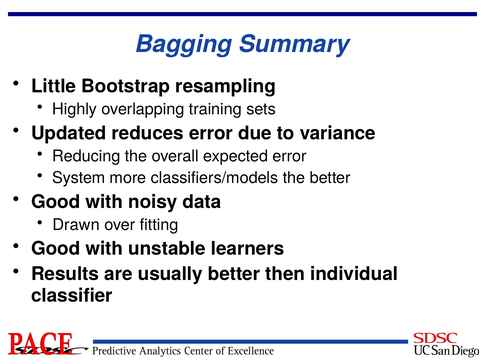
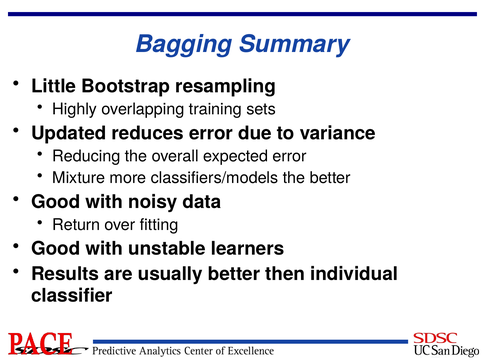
System: System -> Mixture (79, 178)
Drawn: Drawn -> Return (76, 225)
